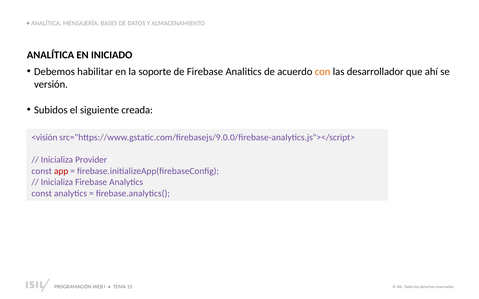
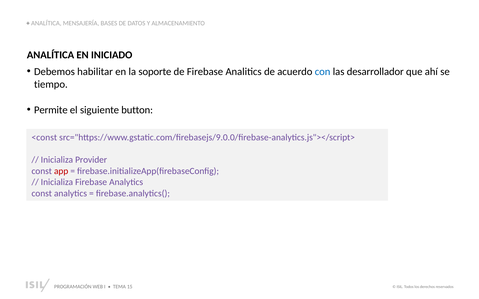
con colour: orange -> blue (323, 72)
versión: versión -> tiempo (51, 84)
Subidos: Subidos -> Permite (51, 110)
creada: creada -> button (137, 110)
<visión: <visión -> <const (44, 138)
